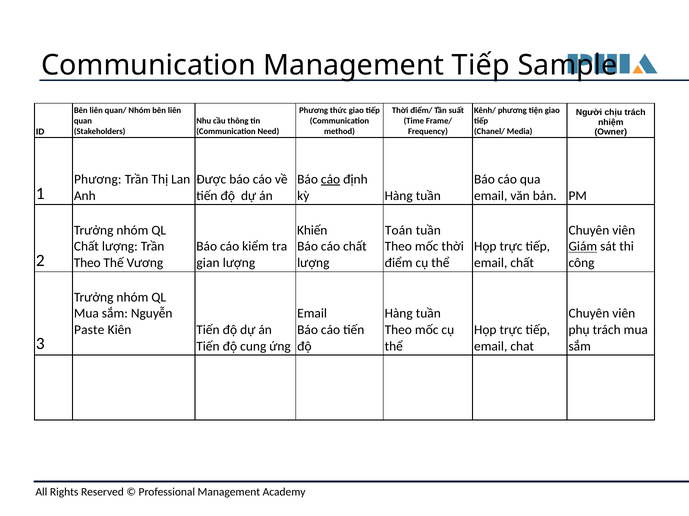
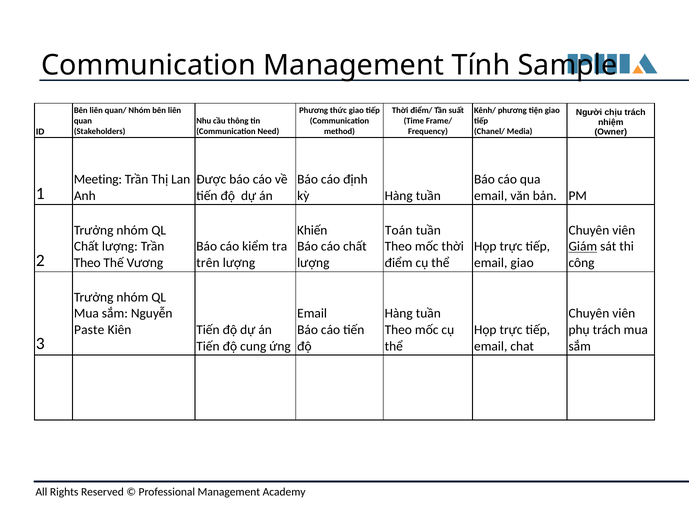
Management Tiếp: Tiếp -> Tính (481, 65)
Phương: Phương -> Meeting (98, 180)
cáo underline: present -> none (331, 180)
gian: gian -> trên (208, 263)
email chất: chất -> giao (522, 263)
